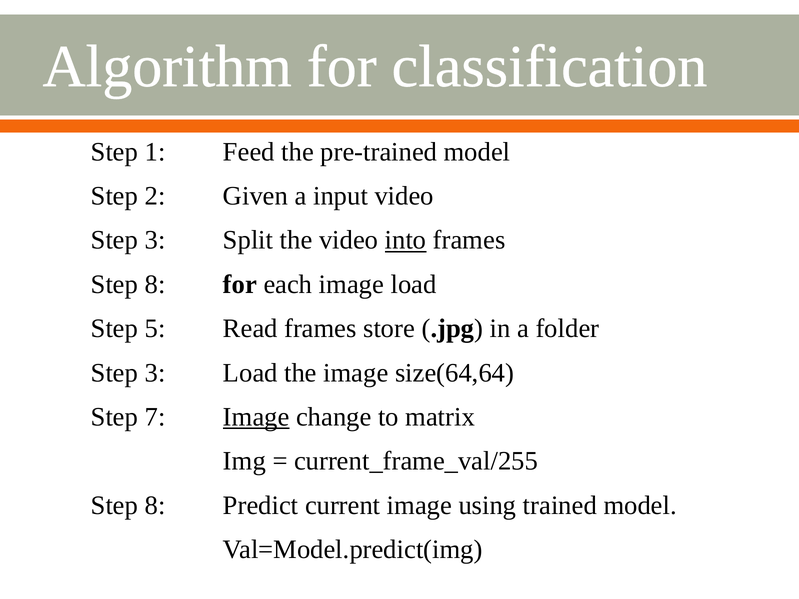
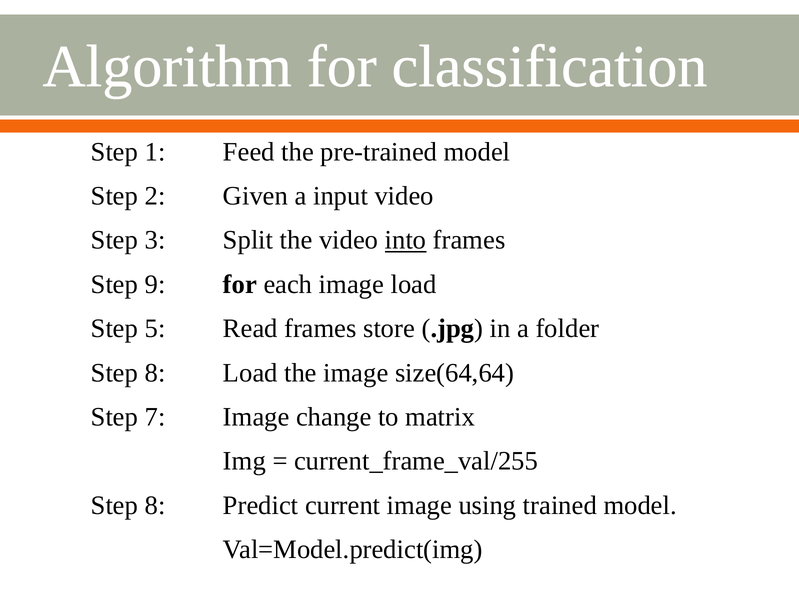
8: 8 -> 9 (155, 284)
3: 3 -> 8 (155, 373)
Image underline: present -> none (256, 417)
